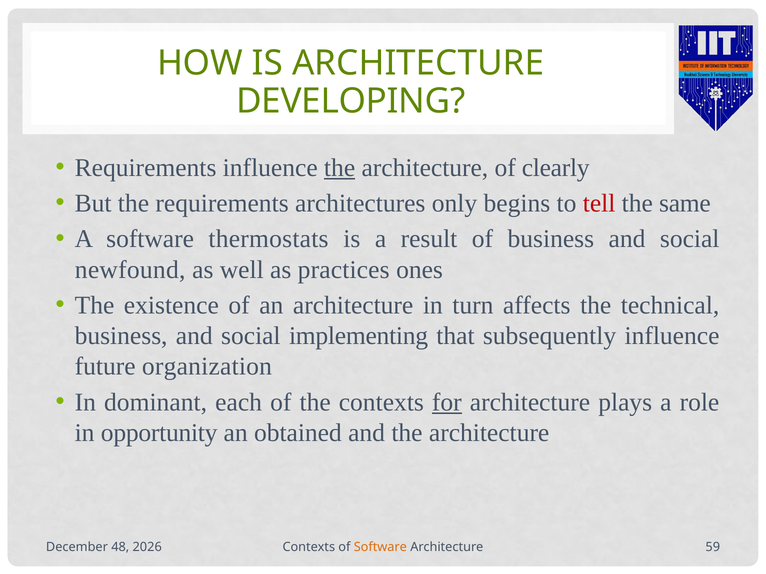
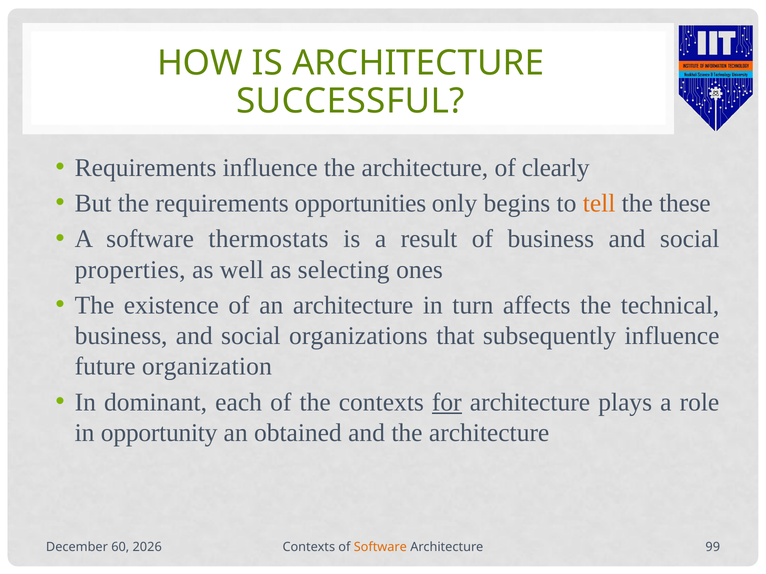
DEVELOPING: DEVELOPING -> SUCCESSFUL (350, 101)
the underline: present -> none (340, 168)
architectures: architectures -> opportunities (360, 203)
tell colour: red -> orange (599, 203)
same: same -> these (685, 203)
newfound: newfound -> properties (130, 270)
practices: practices -> selecting (344, 270)
implementing: implementing -> organizations (358, 336)
48: 48 -> 60 (120, 548)
59: 59 -> 99 (713, 548)
